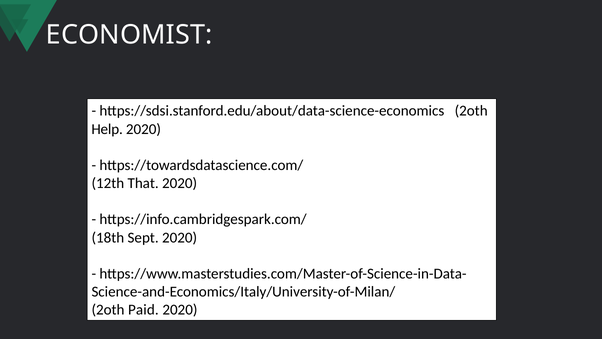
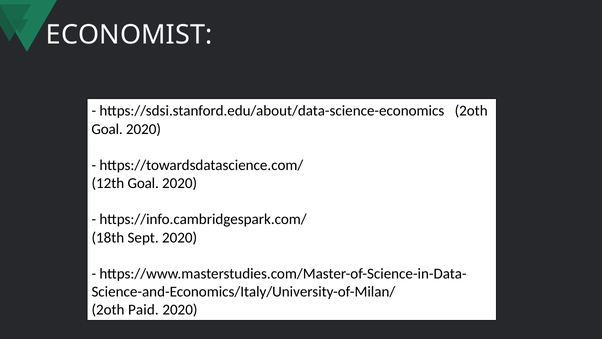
Help: Help -> Goal (107, 129)
12th That: That -> Goal (143, 183)
